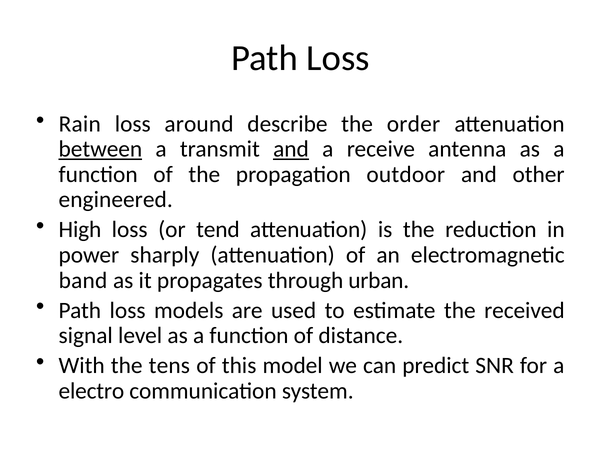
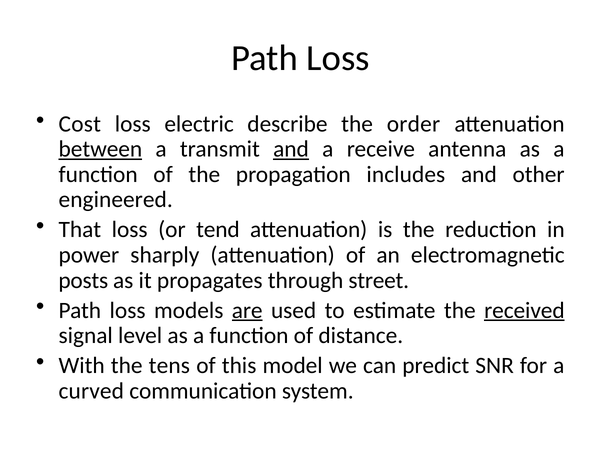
Rain: Rain -> Cost (80, 124)
around: around -> electric (199, 124)
outdoor: outdoor -> includes (406, 174)
High: High -> That (80, 230)
band: band -> posts (83, 280)
urban: urban -> street (379, 280)
are underline: none -> present (247, 310)
received underline: none -> present (524, 310)
electro: electro -> curved (91, 391)
